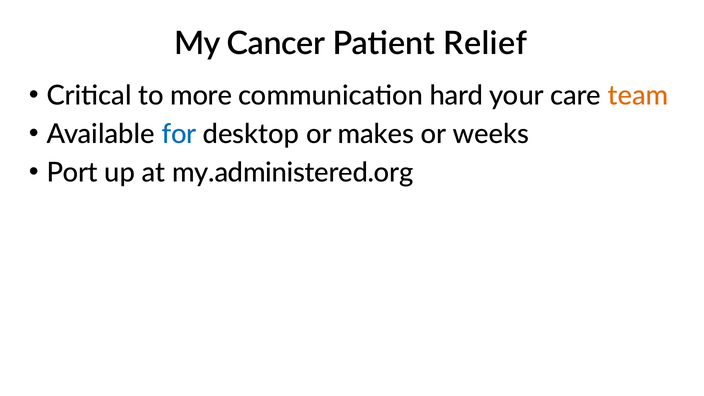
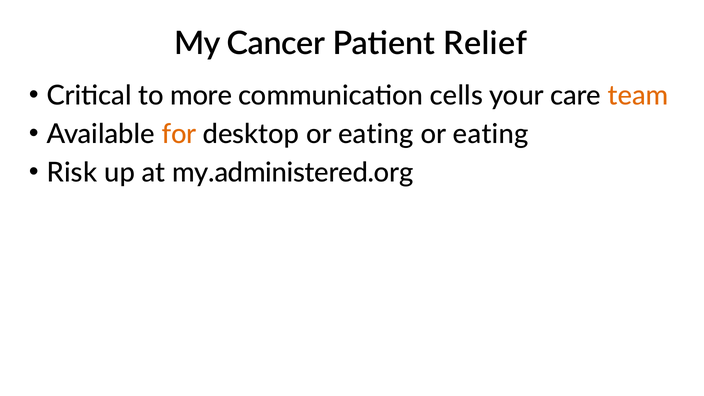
hard: hard -> cells (456, 96)
for colour: blue -> orange (179, 134)
desktop or makes: makes -> eating (376, 134)
weeks: weeks -> eating (491, 134)
Port: Port -> Risk (72, 173)
